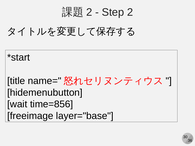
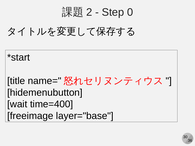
Step 2: 2 -> 0 (130, 12)
time=856: time=856 -> time=400 (52, 104)
